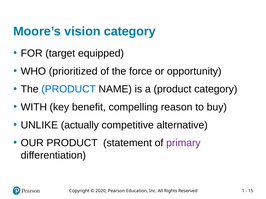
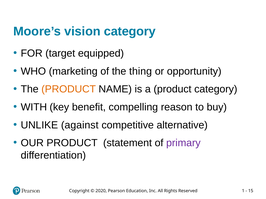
prioritized: prioritized -> marketing (73, 71)
force: force -> thing (141, 71)
PRODUCT colour: blue -> orange (69, 89)
actually: actually -> against (80, 125)
